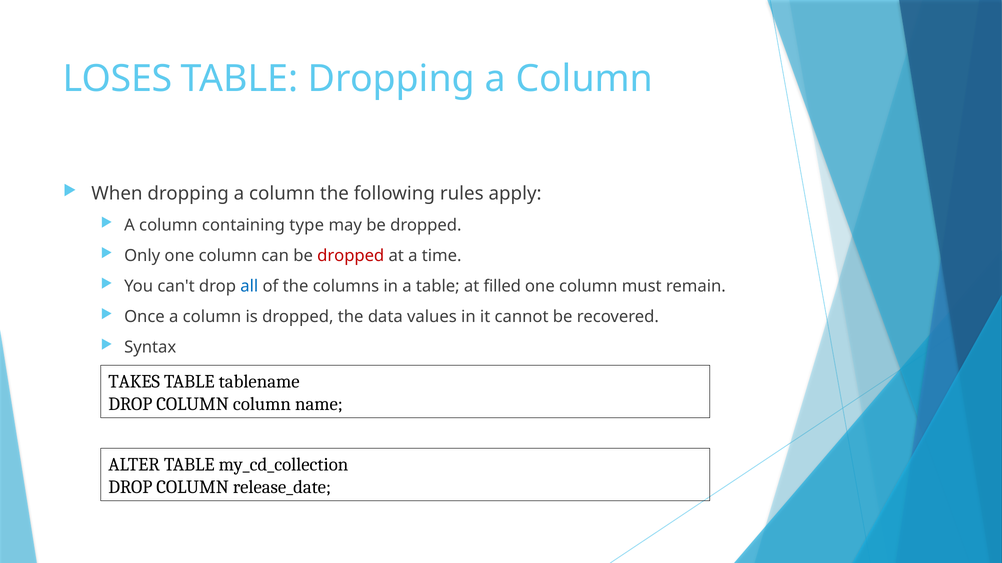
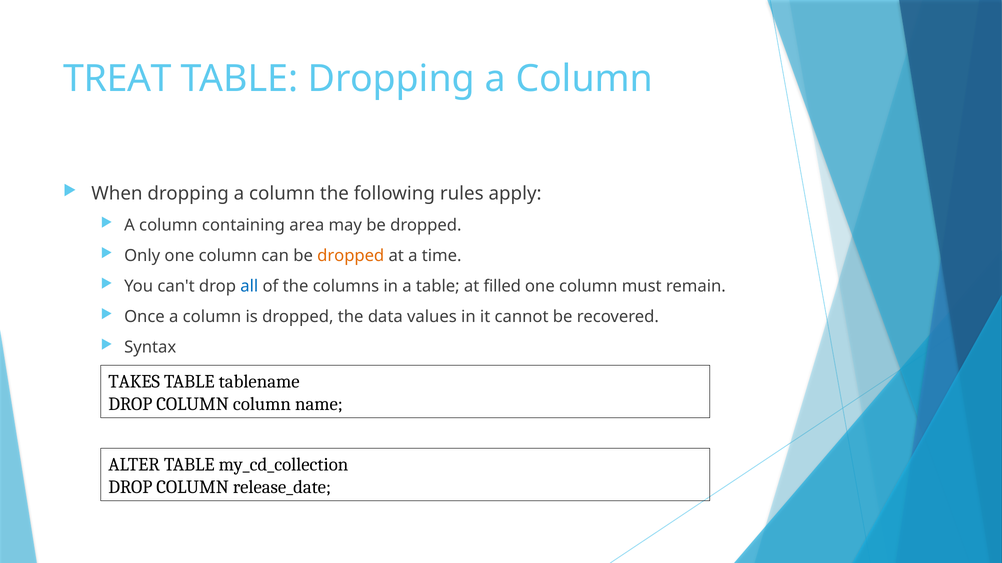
LOSES: LOSES -> TREAT (117, 79)
type: type -> area (307, 226)
dropped colour: red -> orange (351, 256)
